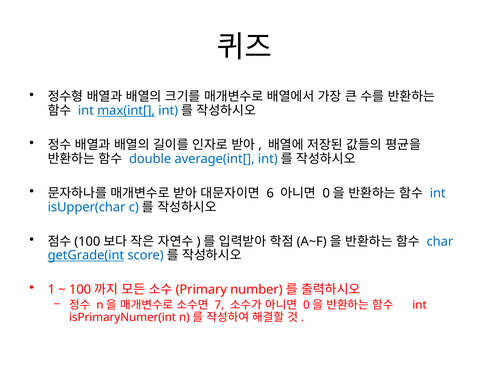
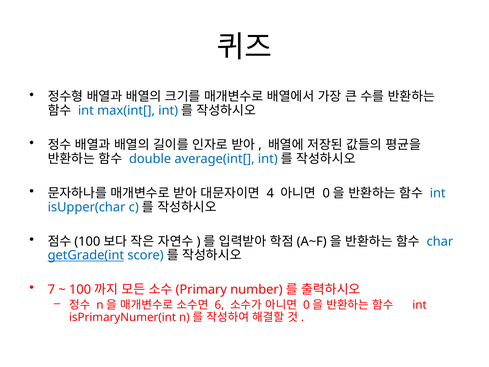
max(int[ underline: present -> none (126, 111)
6: 6 -> 4 (270, 193)
1: 1 -> 7 (51, 289)
7: 7 -> 6 (219, 305)
